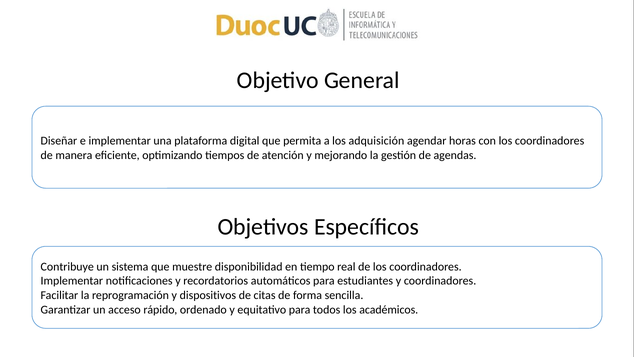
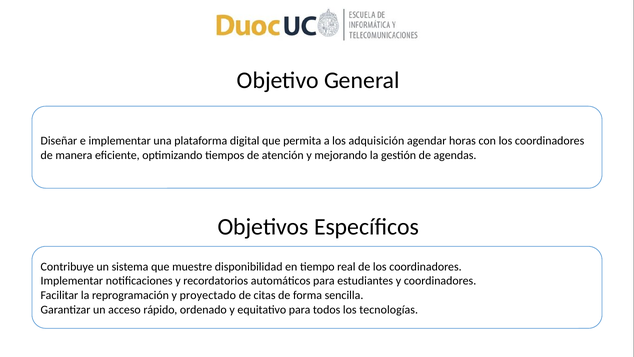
dispositivos: dispositivos -> proyectado (208, 295)
académicos: académicos -> tecnologías (389, 309)
